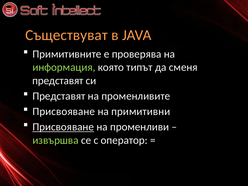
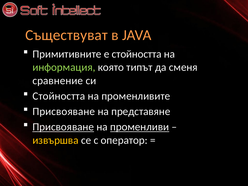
е проверява: проверява -> стойността (137, 54)
представят: представят -> сравнение (58, 81)
Представят: Представят -> Стойността (59, 96)
примитивни: примитивни -> представяне (141, 111)
променливи underline: none -> present (140, 127)
извършва colour: light green -> yellow (55, 140)
